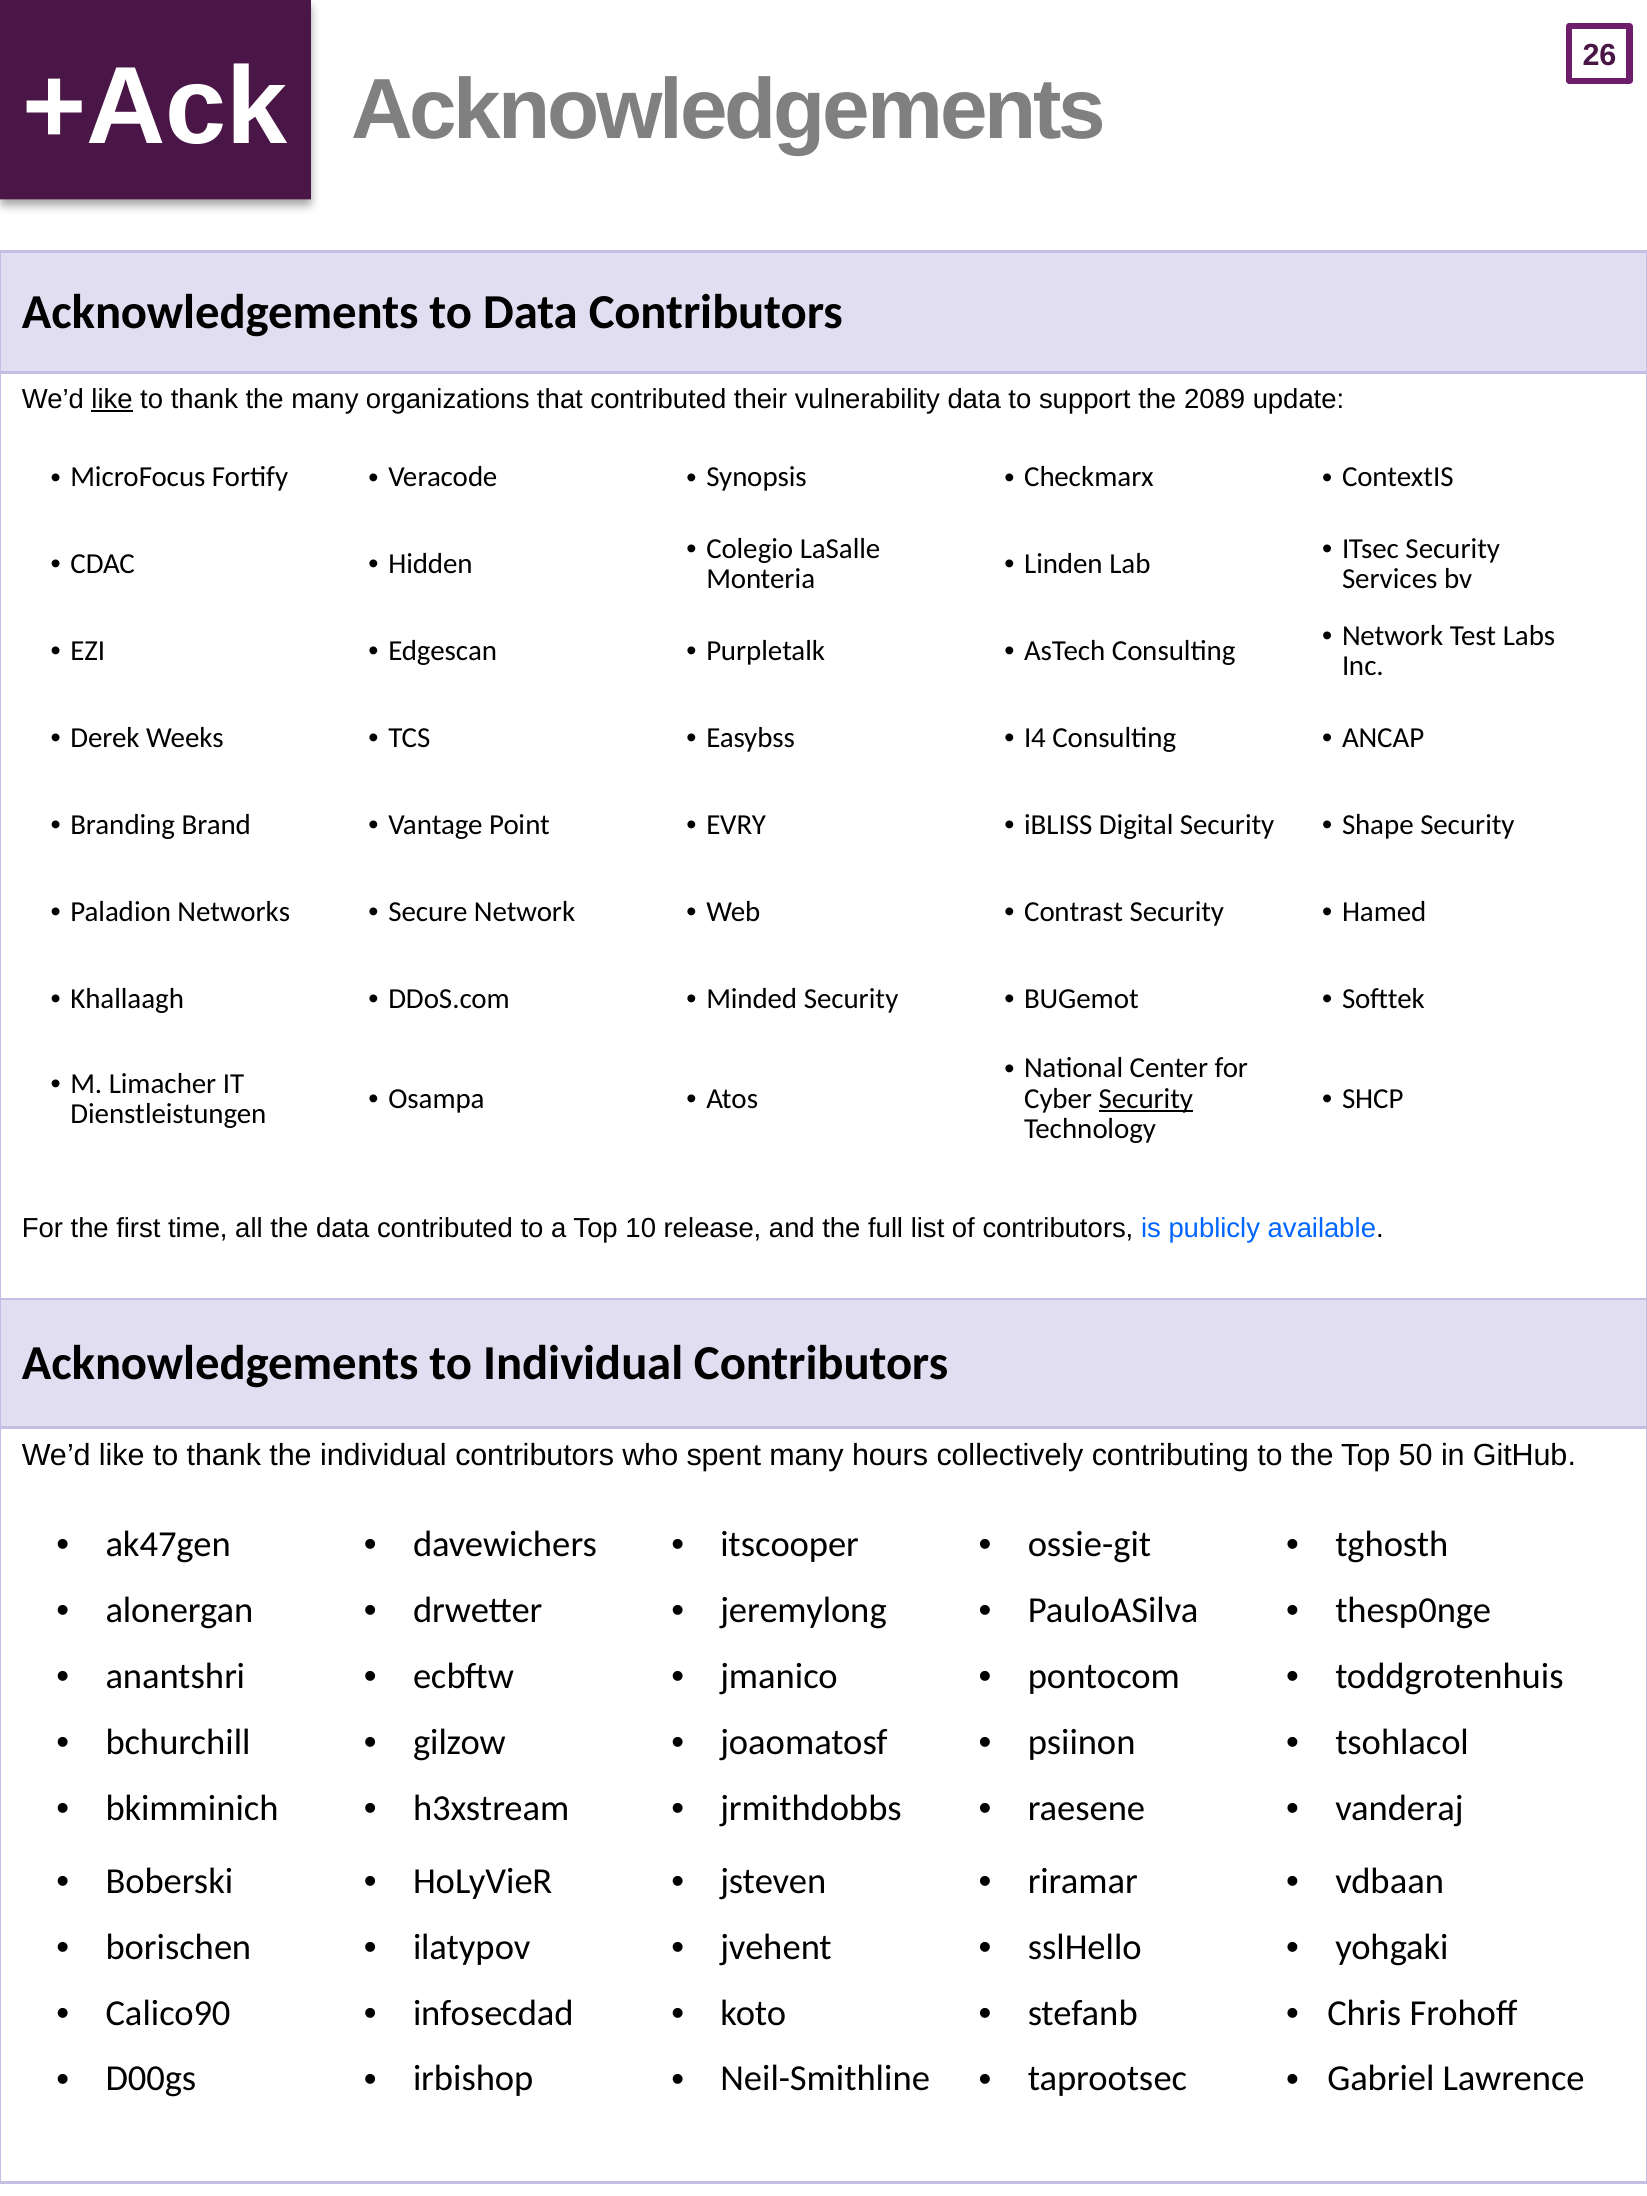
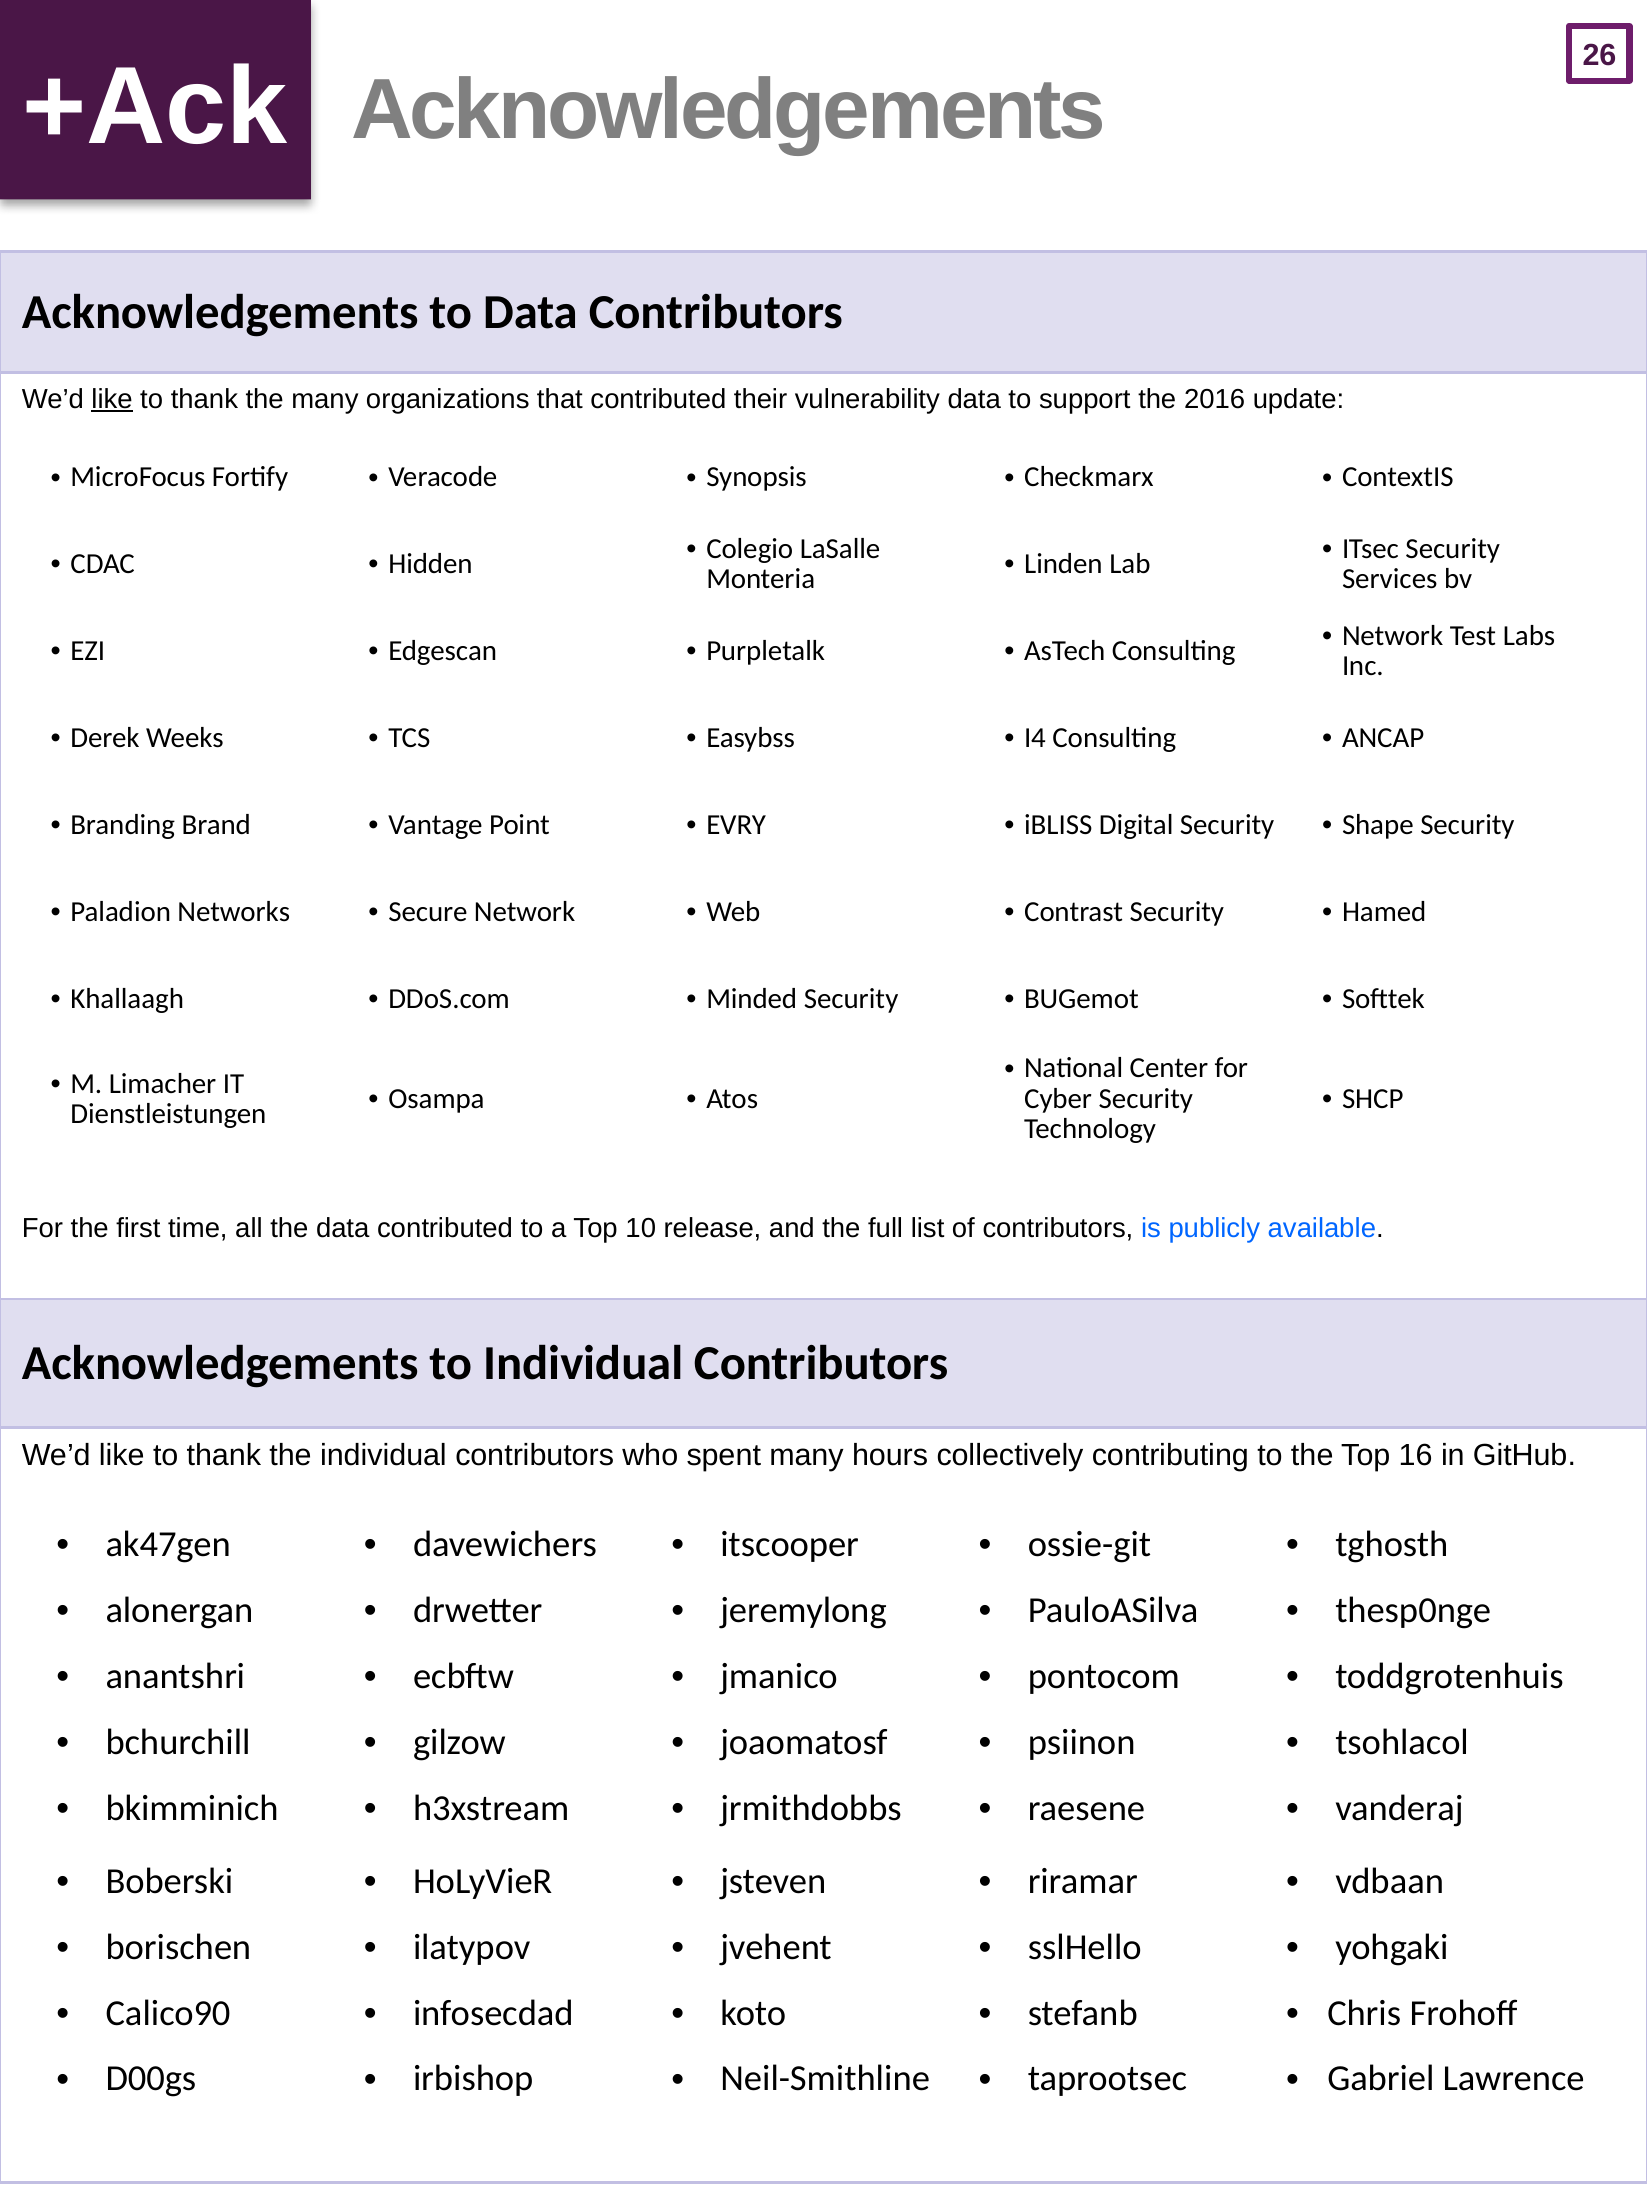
2089: 2089 -> 2016 (1215, 399)
Security underline: present -> none (1146, 1099)
50: 50 -> 16 (1416, 1456)
